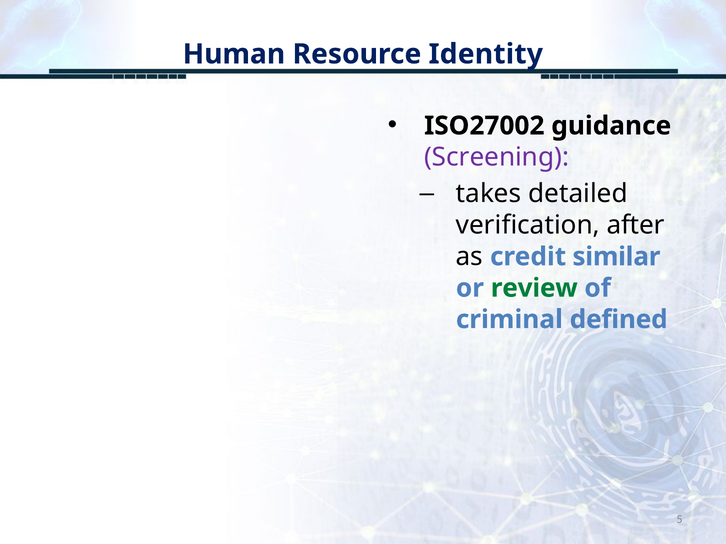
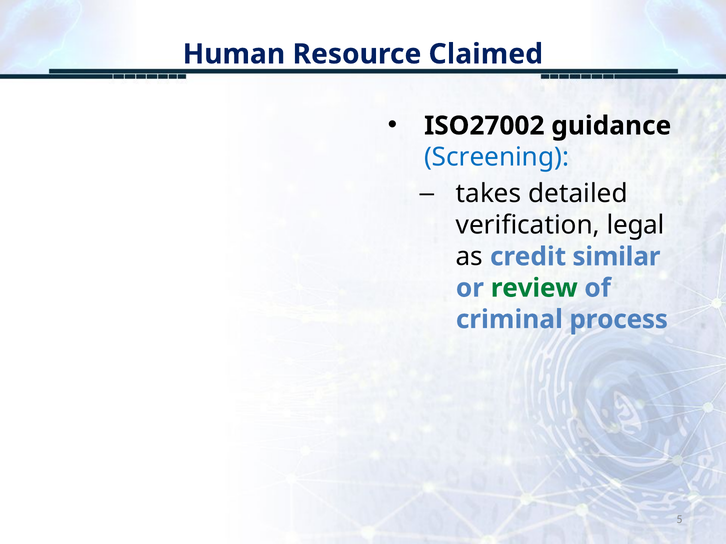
Identity: Identity -> Claimed (486, 54)
Screening colour: purple -> blue (497, 157)
after: after -> legal (636, 225)
defined: defined -> process (619, 320)
